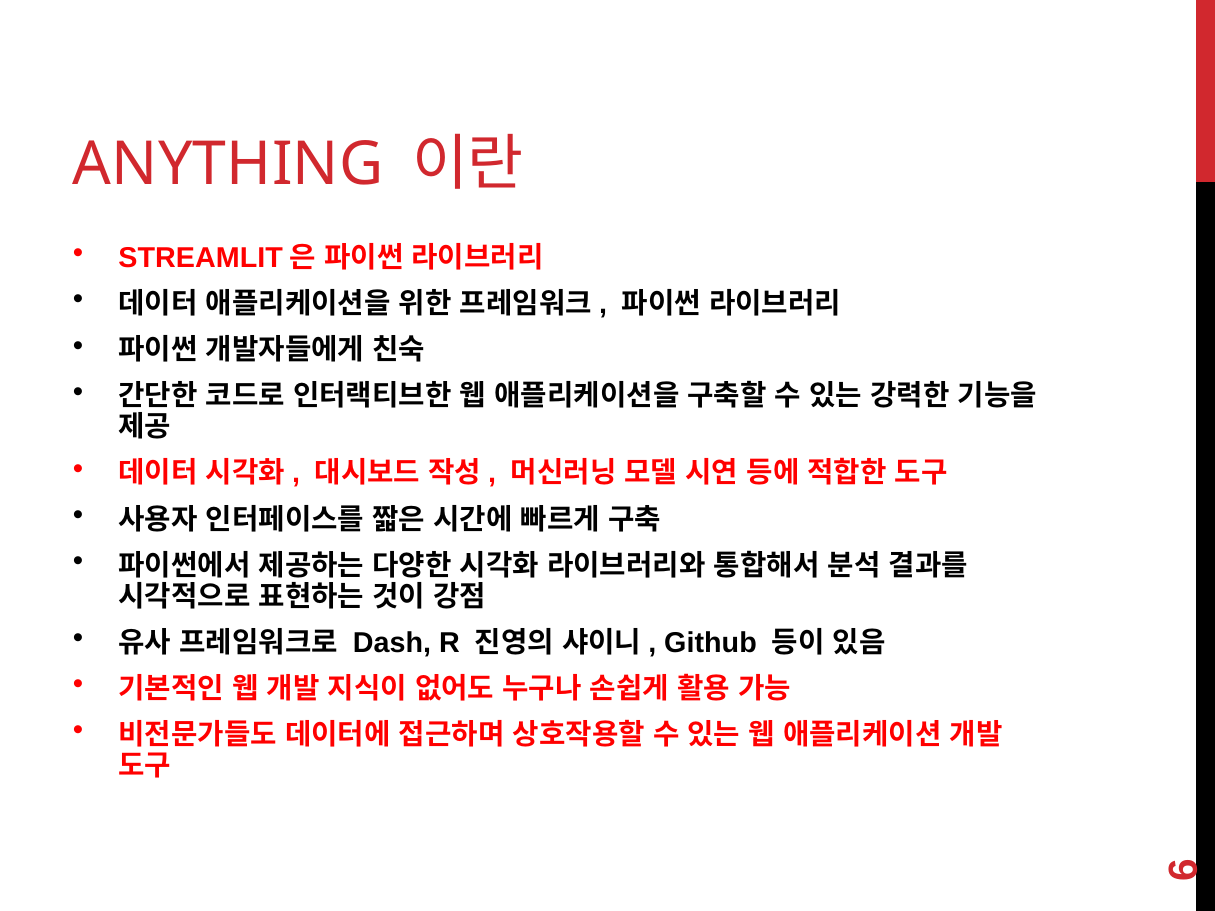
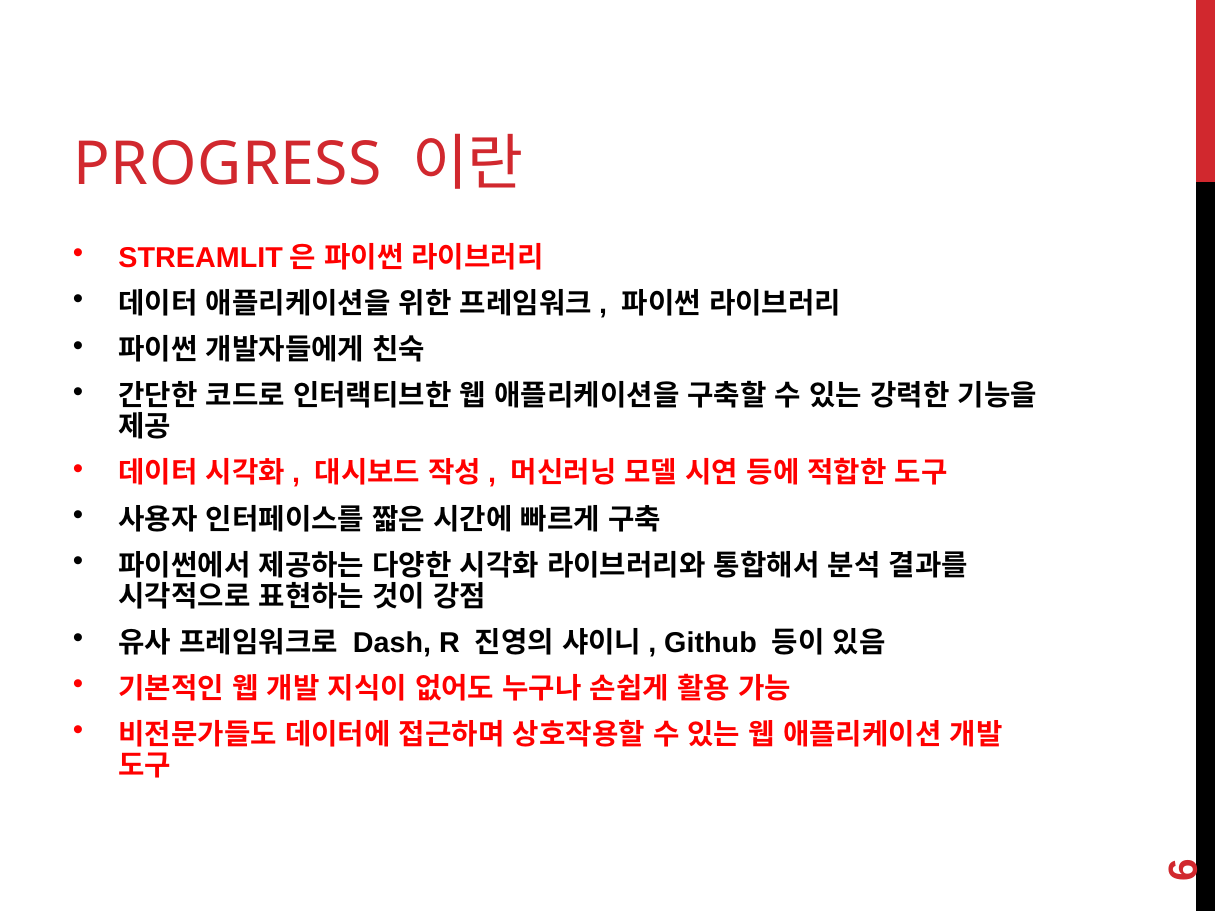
ANYTHING: ANYTHING -> PROGRESS (228, 164)
